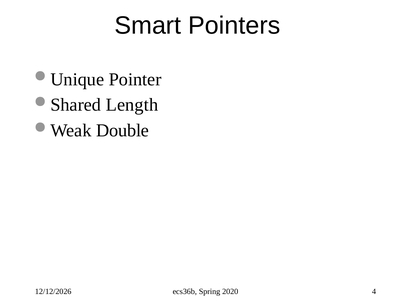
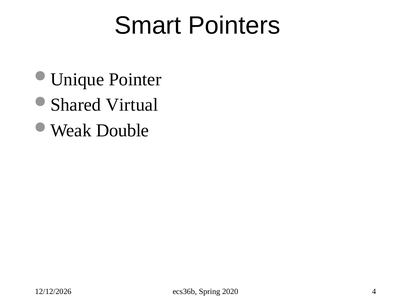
Length: Length -> Virtual (132, 105)
